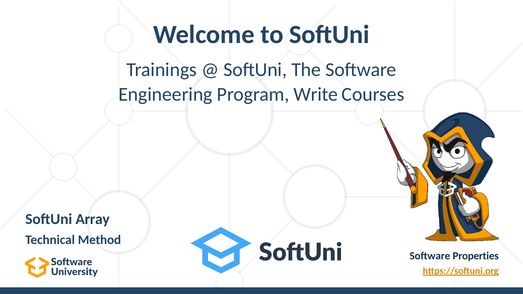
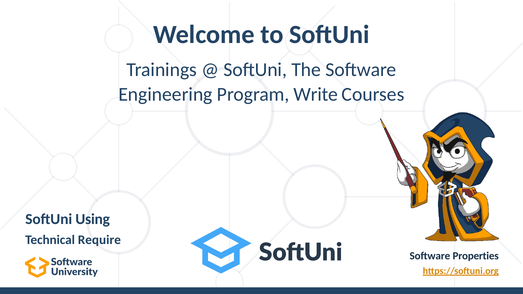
Array: Array -> Using (93, 219)
Method: Method -> Require (99, 240)
